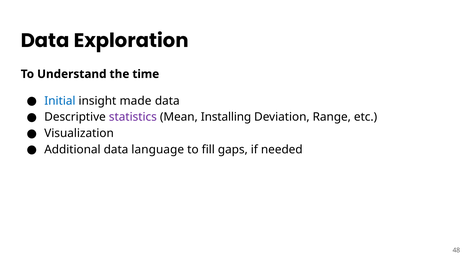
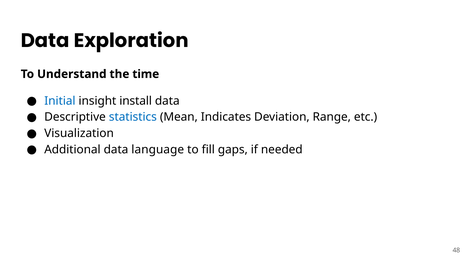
made: made -> install (136, 101)
statistics colour: purple -> blue (133, 117)
Installing: Installing -> Indicates (226, 117)
